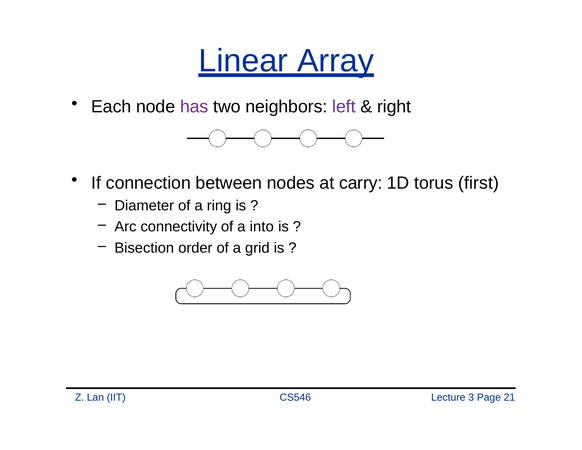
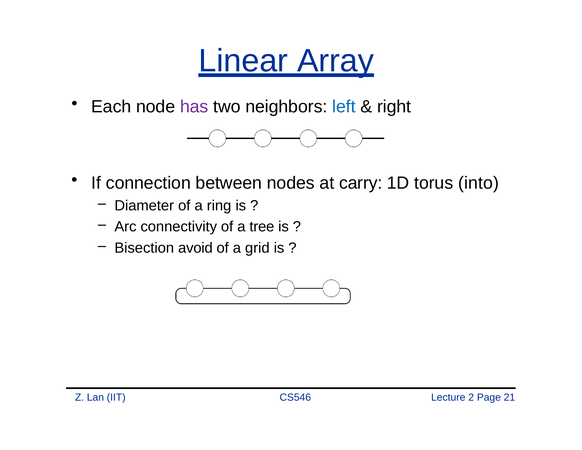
left colour: purple -> blue (344, 107)
first: first -> into (479, 183)
into: into -> tree (262, 227)
order: order -> avoid (195, 248)
3: 3 -> 2 (471, 397)
